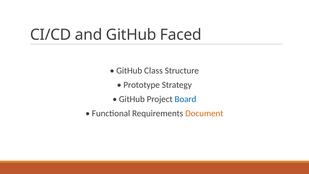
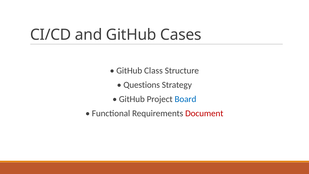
Faced: Faced -> Cases (181, 35)
Prototype: Prototype -> Questions (142, 85)
Document colour: orange -> red (204, 113)
